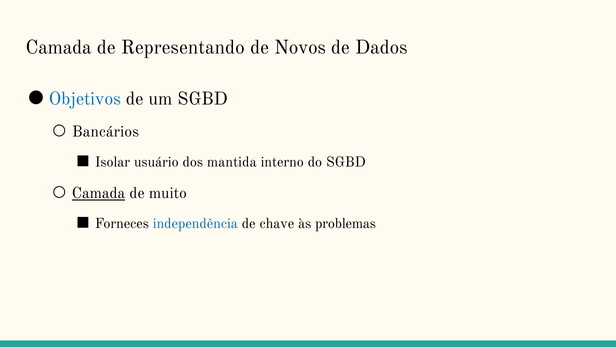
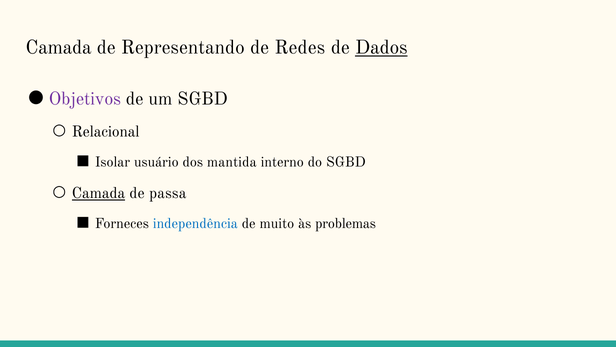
Novos: Novos -> Redes (300, 47)
Dados underline: none -> present (381, 47)
Objetivos colour: blue -> purple (85, 99)
Bancários: Bancários -> Relacional (106, 132)
muito: muito -> passa (168, 193)
chave: chave -> muito (277, 223)
